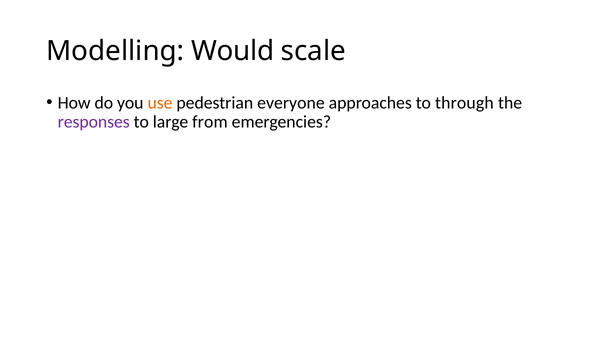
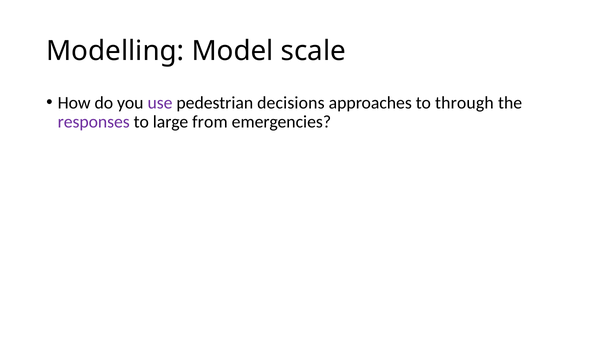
Would: Would -> Model (233, 51)
use colour: orange -> purple (160, 103)
everyone: everyone -> decisions (291, 103)
